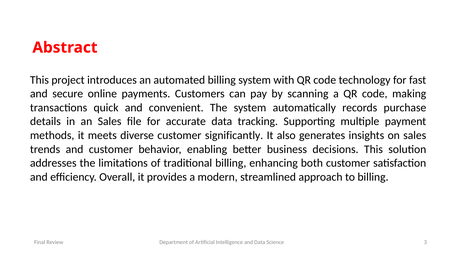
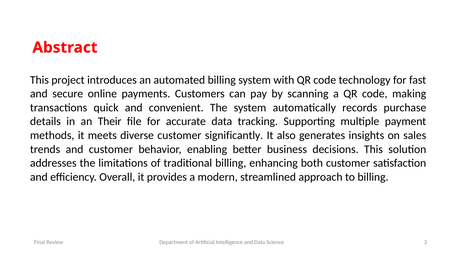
an Sales: Sales -> Their (110, 121)
